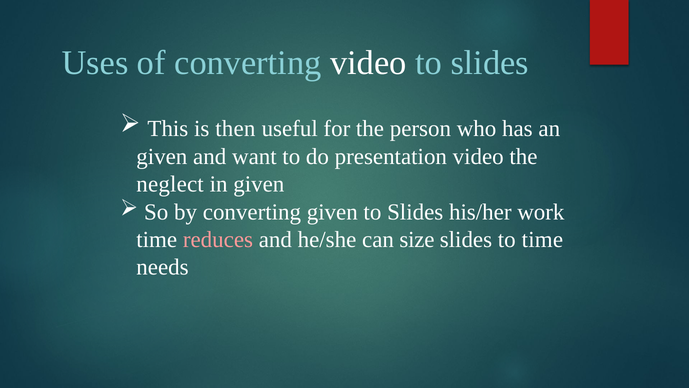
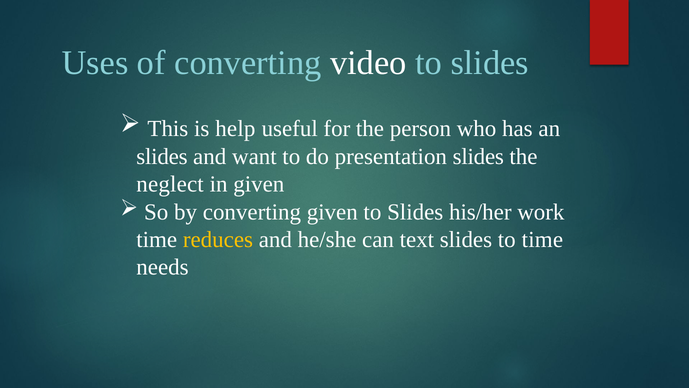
then: then -> help (235, 128)
given: given -> slides (162, 157)
presentation video: video -> slides (478, 157)
reduces colour: pink -> yellow (218, 239)
size: size -> text (417, 239)
